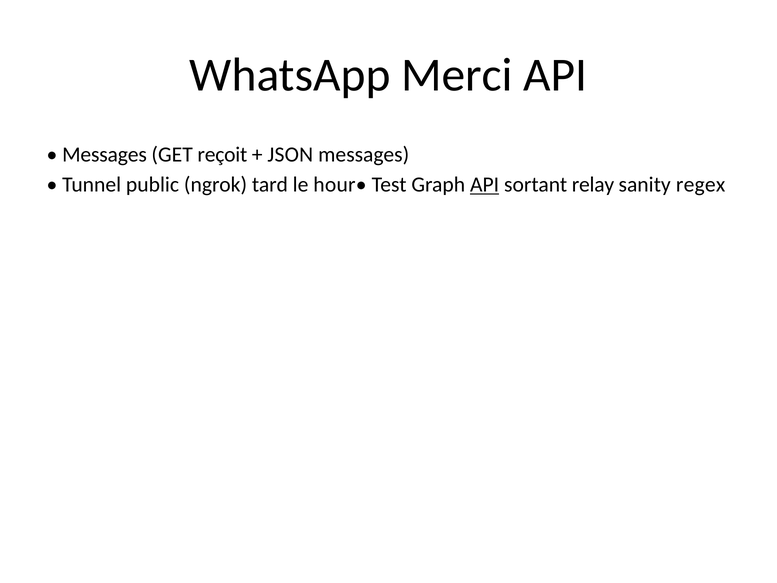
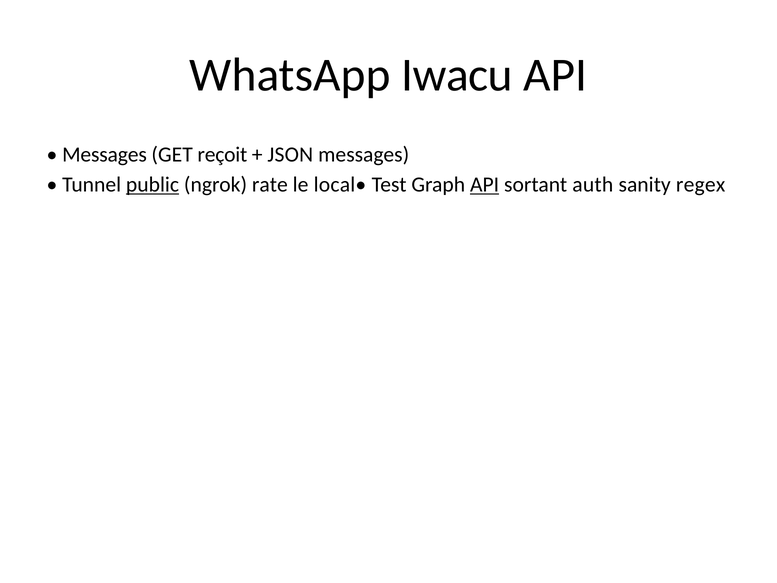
Merci: Merci -> Iwacu (457, 75)
public underline: none -> present (153, 185)
tard: tard -> rate (270, 185)
hour•: hour• -> local• (340, 185)
relay: relay -> auth (593, 185)
